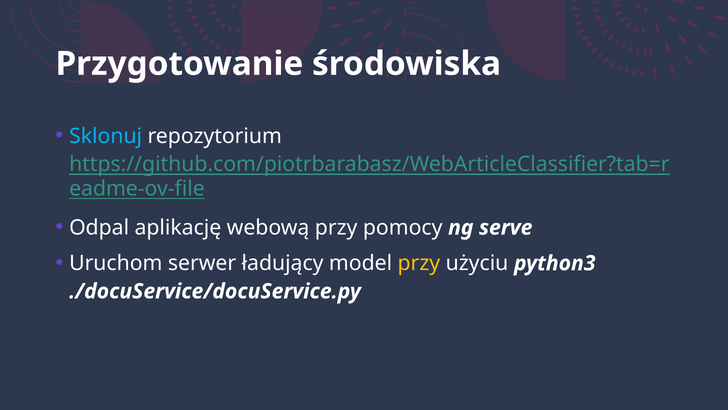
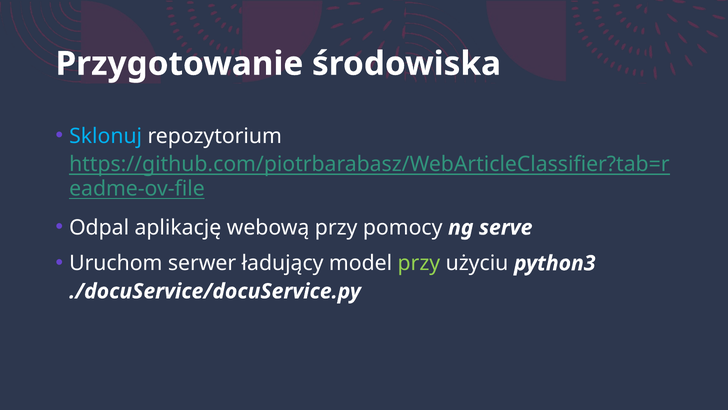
przy colour: yellow -> light green (419, 263)
